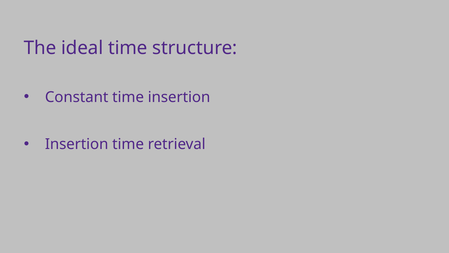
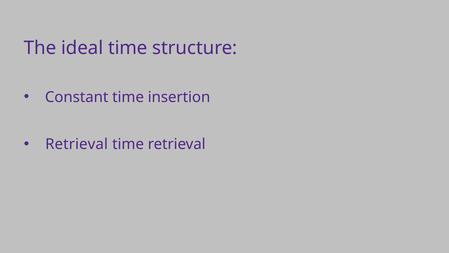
Insertion: Insertion -> Retrieval (77, 144)
